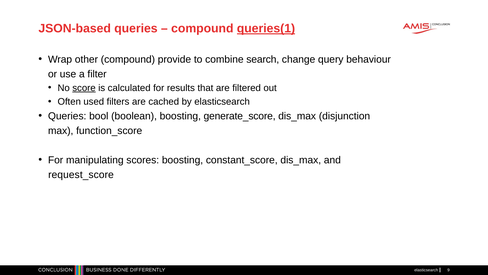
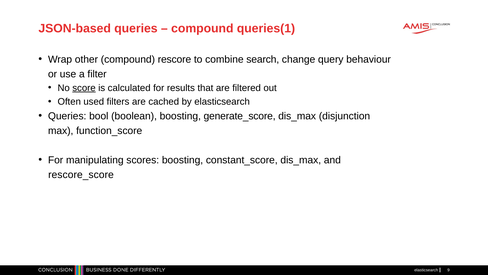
queries(1 underline: present -> none (266, 29)
provide: provide -> rescore (174, 59)
request_score: request_score -> rescore_score (81, 174)
